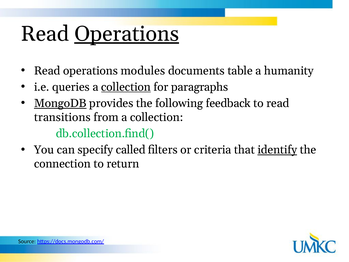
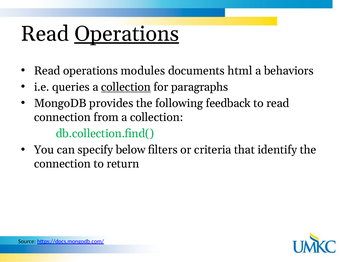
table: table -> html (240, 71)
humanity: humanity -> behaviors (289, 71)
MongoDB underline: present -> none (60, 103)
transitions: transitions -> connection (62, 117)
called: called -> below (131, 150)
identify underline: present -> none (277, 150)
